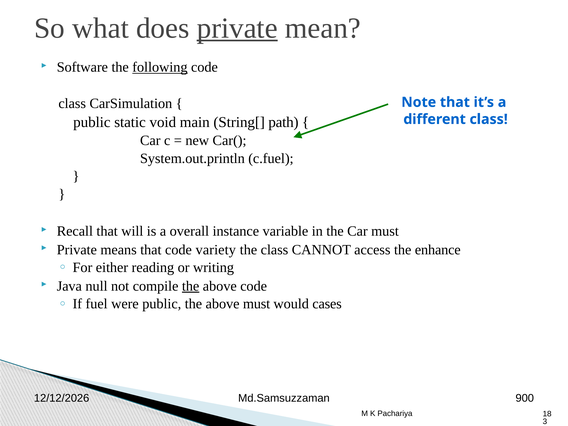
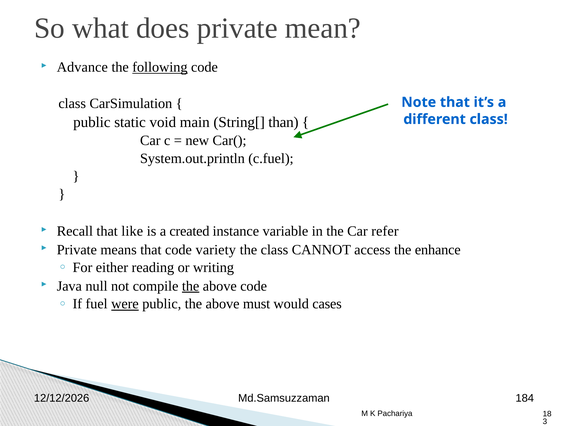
private underline: present -> none (237, 28)
Software: Software -> Advance (82, 67)
path: path -> than (283, 122)
will: will -> like (132, 231)
overall: overall -> created (189, 231)
Car must: must -> refer (385, 231)
were underline: none -> present (125, 304)
900: 900 -> 184 (525, 398)
